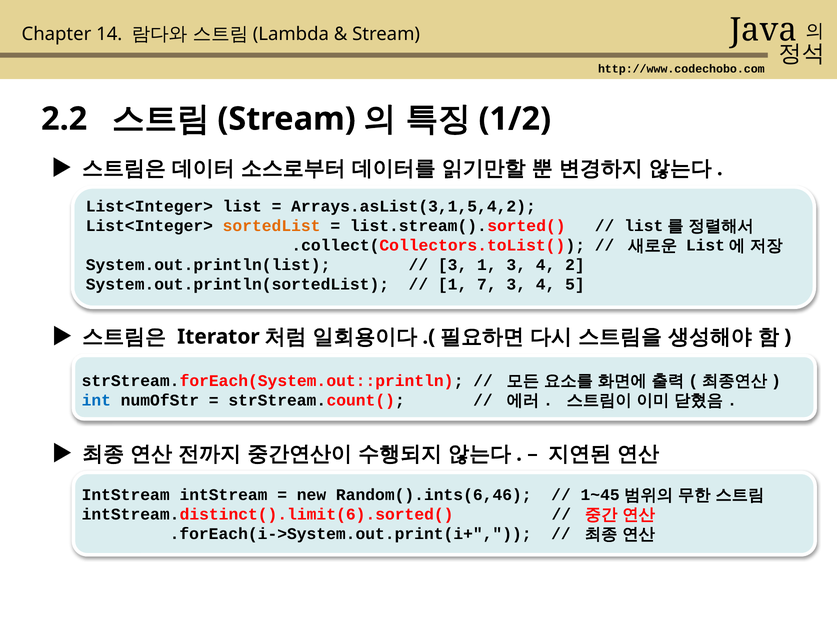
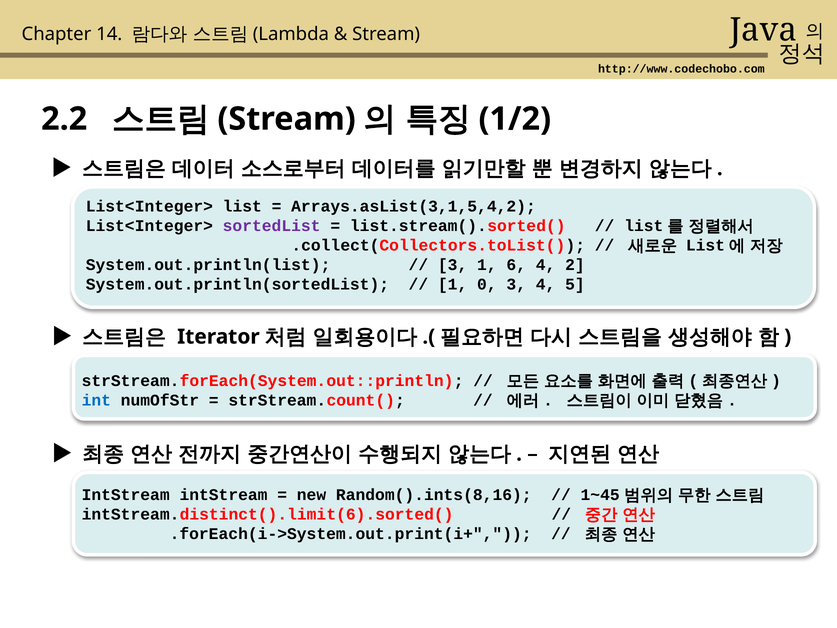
sortedList colour: orange -> purple (272, 226)
1 3: 3 -> 6 (516, 265)
7: 7 -> 0 (487, 284)
Random().ints(6,46: Random().ints(6,46 -> Random().ints(8,16 (434, 495)
